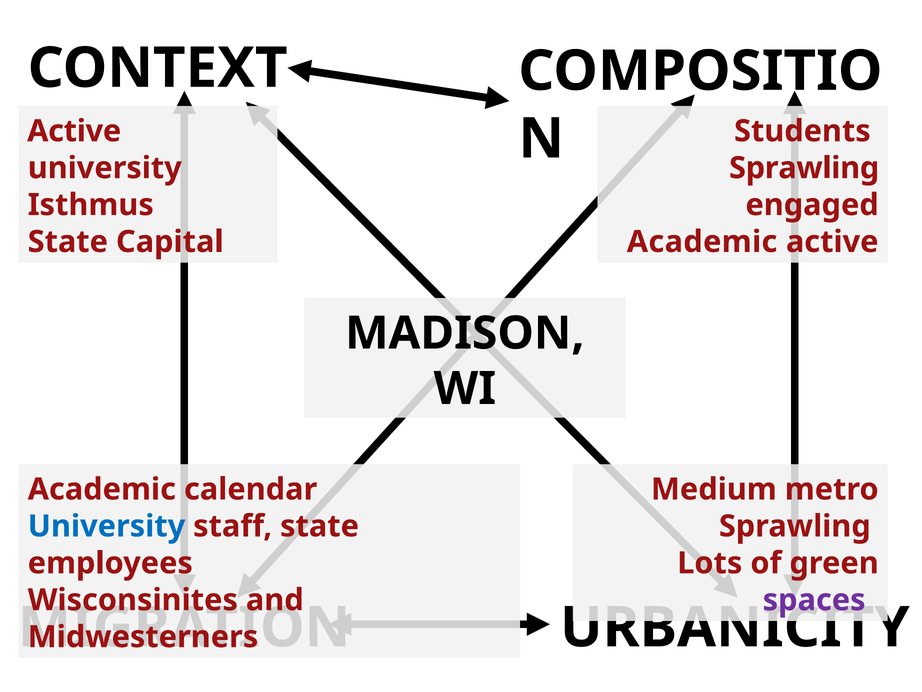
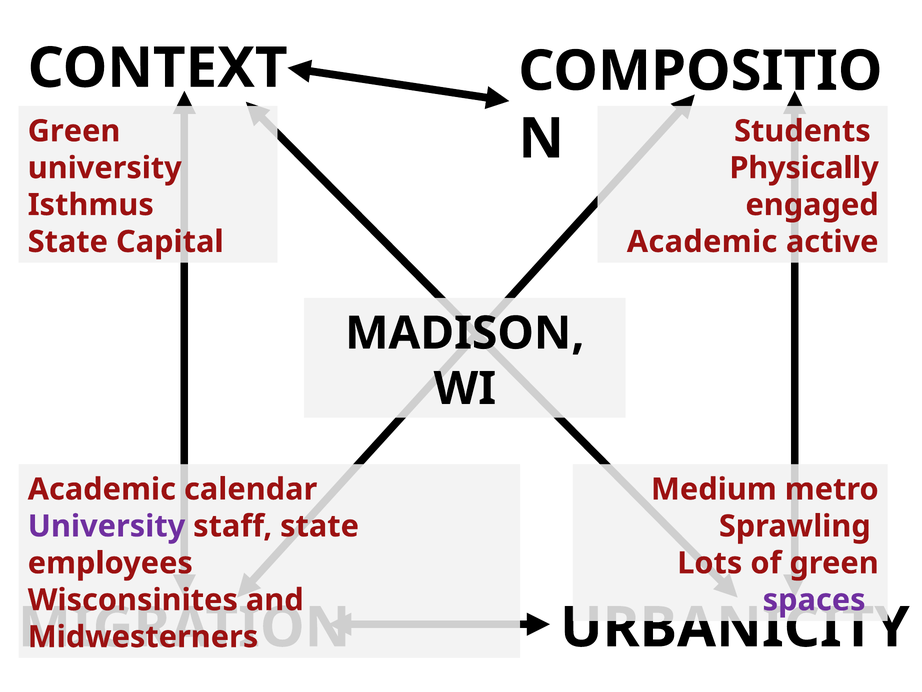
Active: Active -> Green (74, 131)
Sprawling: Sprawling -> Physically (804, 168)
University colour: blue -> purple (106, 526)
